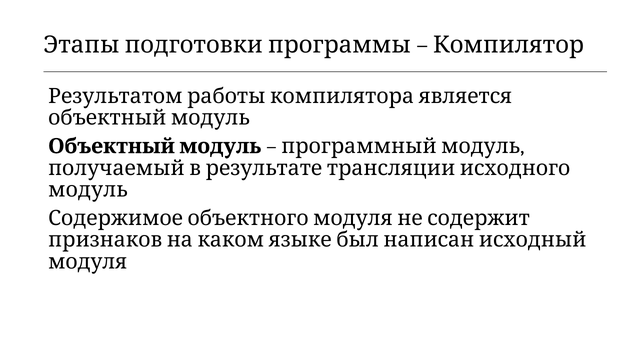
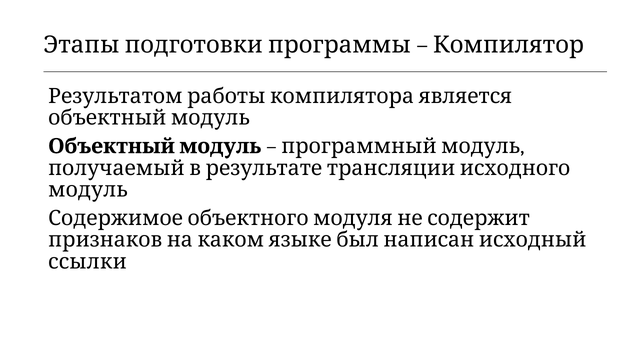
модуля: модуля -> ссылки (88, 262)
